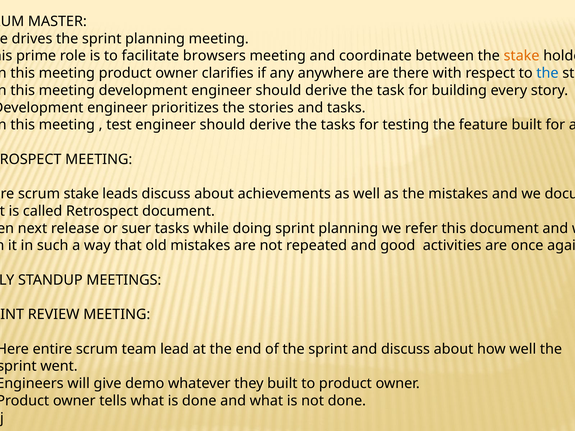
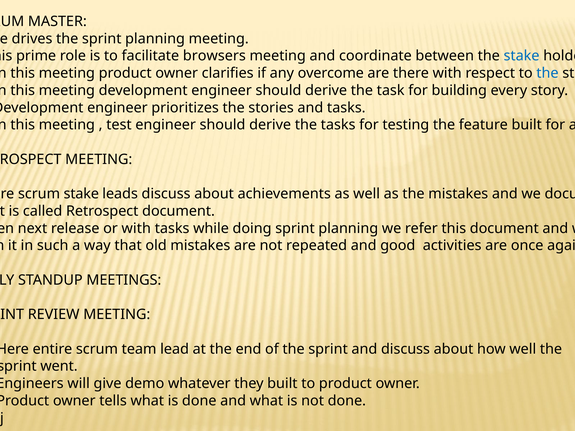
stake colour: orange -> blue (522, 56)
anywhere: anywhere -> overcome (331, 73)
or suer: suer -> with (136, 228)
